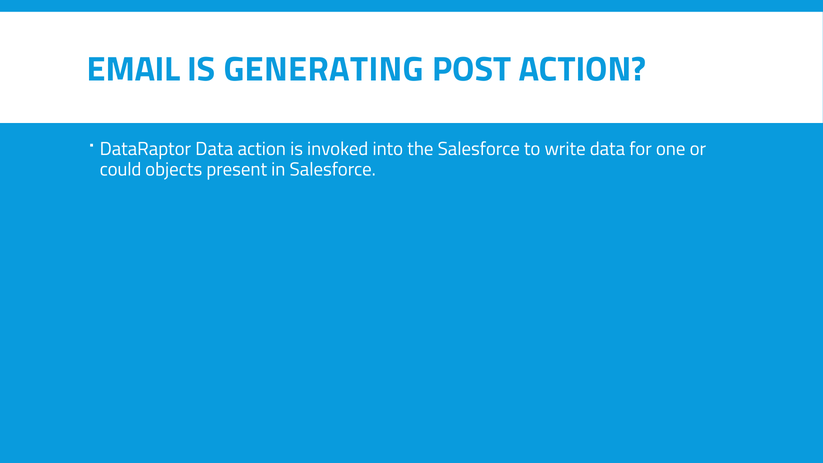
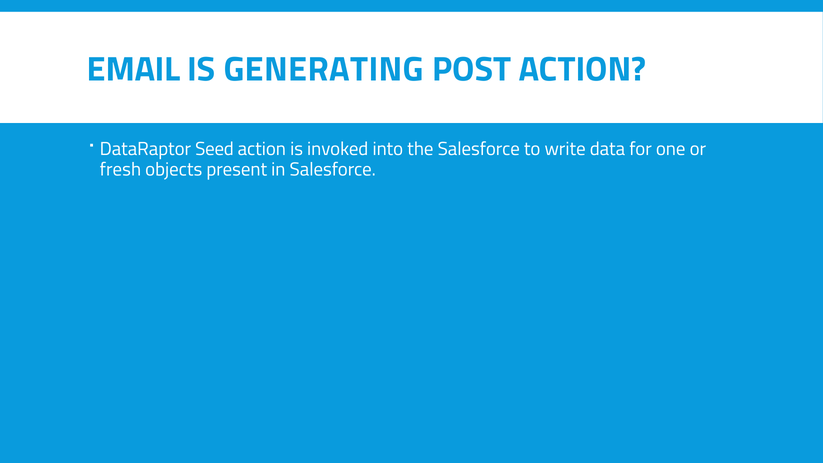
DataRaptor Data: Data -> Seed (214, 149)
could: could -> fresh (120, 169)
